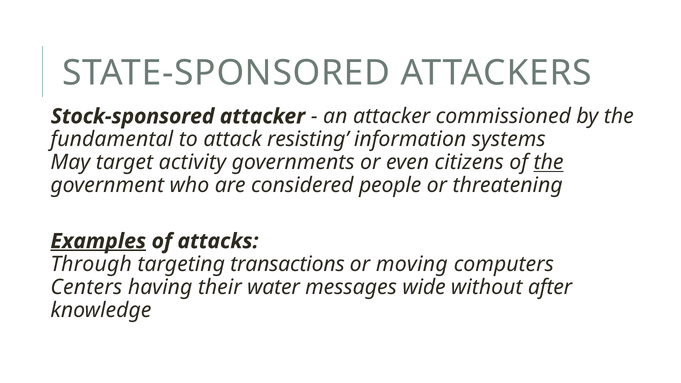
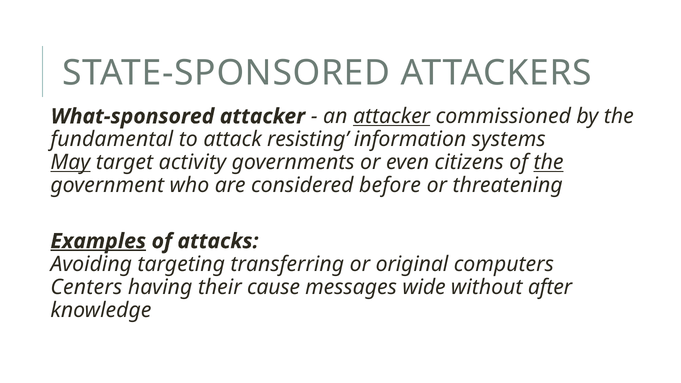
Stock-sponsored: Stock-sponsored -> What-sponsored (133, 116)
attacker underline: none -> present (392, 116)
May underline: none -> present (70, 162)
people: people -> before (390, 185)
Through: Through -> Avoiding (91, 264)
transactions: transactions -> transferring (287, 264)
moving: moving -> original (412, 264)
water: water -> cause (274, 287)
